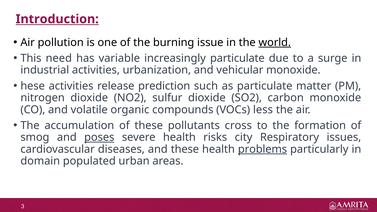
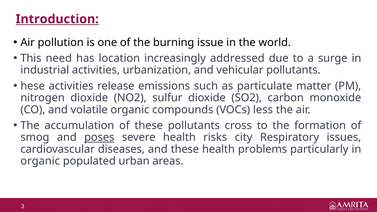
world underline: present -> none (275, 42)
variable: variable -> location (119, 58)
increasingly particulate: particulate -> addressed (237, 58)
vehicular monoxide: monoxide -> pollutants (293, 70)
prediction: prediction -> emissions (164, 86)
problems underline: present -> none (263, 149)
domain: domain -> organic (40, 161)
